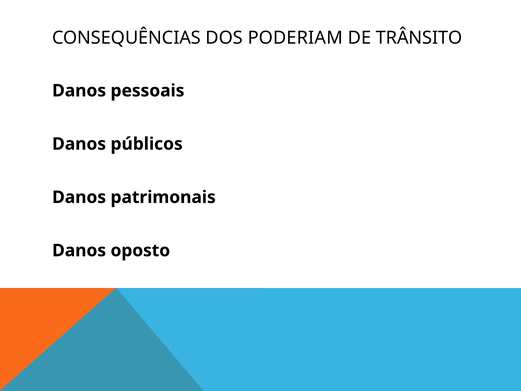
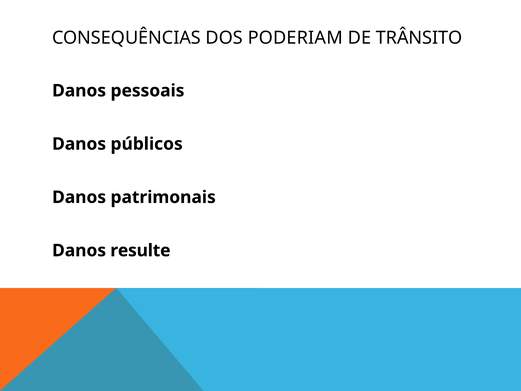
oposto: oposto -> resulte (140, 250)
